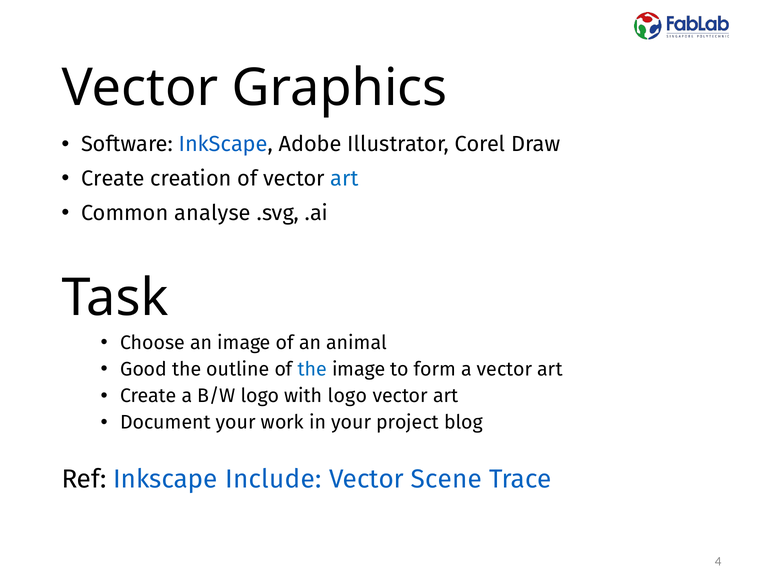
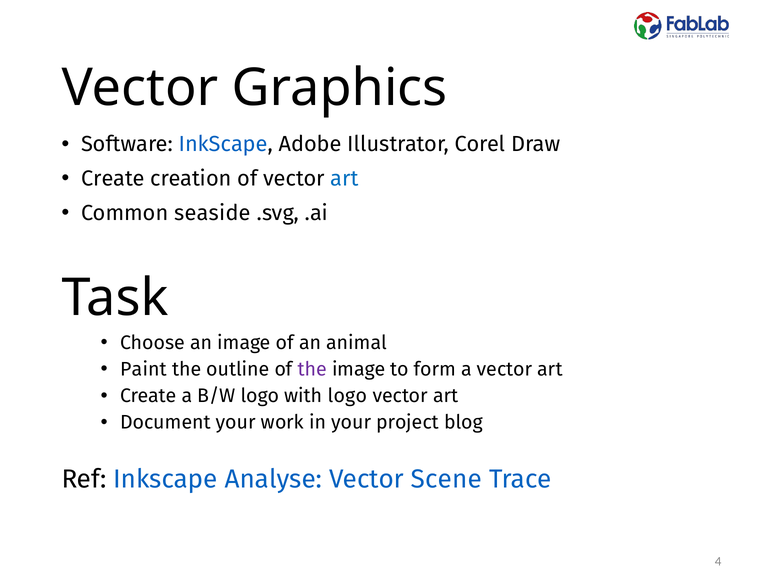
analyse: analyse -> seaside (212, 213)
Good: Good -> Paint (144, 369)
the colour: blue -> purple (312, 369)
Include: Include -> Analyse (273, 479)
